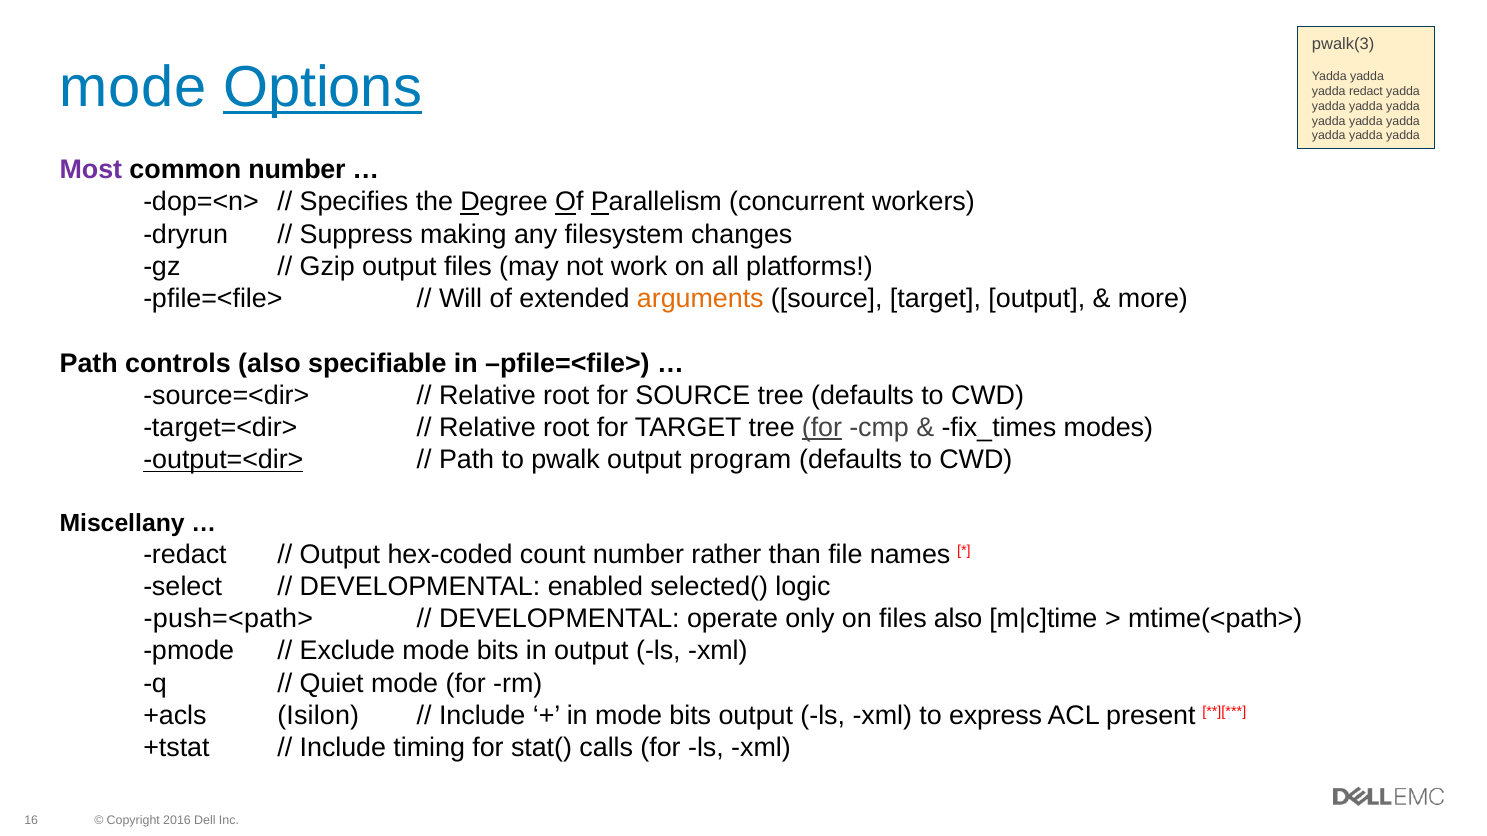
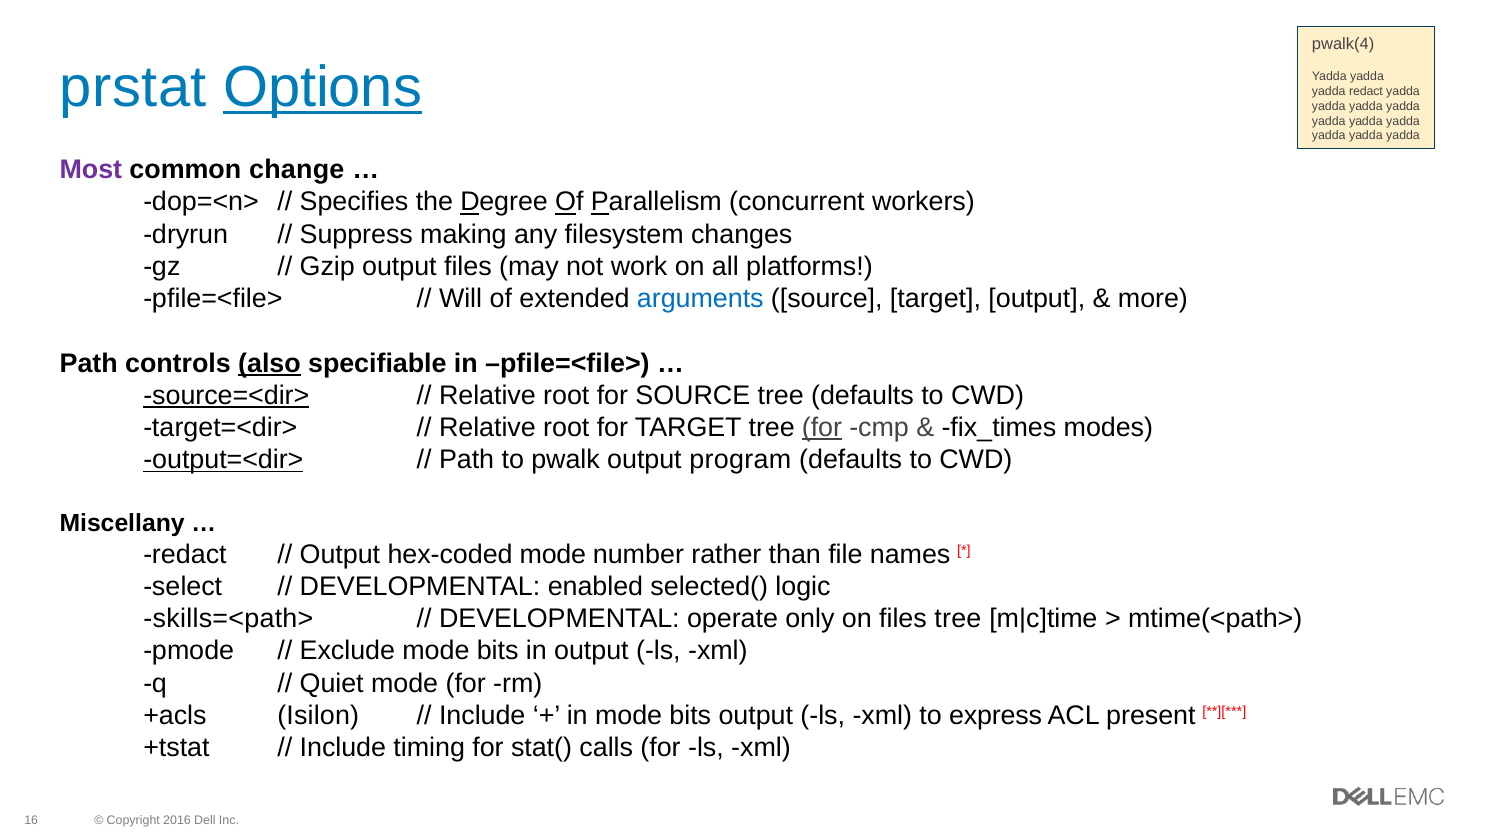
pwalk(3: pwalk(3 -> pwalk(4 (1343, 45)
mode: mode -> prstat (133, 87)
common number: number -> change (297, 170)
arguments colour: orange -> blue (700, 299)
also underline: none -> present (269, 363)
source=<dir> underline: none -> present (226, 396)
hex-coded count: count -> mode (553, 554)
push=<path>: push=<path> -> skills=<path> (228, 619)
files also: also -> tree (958, 619)
